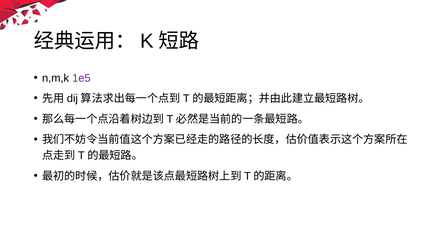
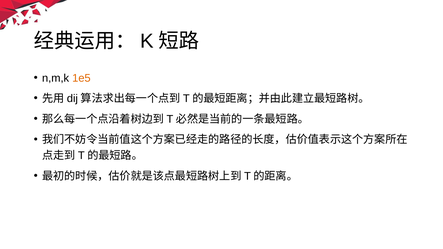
1e5 colour: purple -> orange (81, 78)
